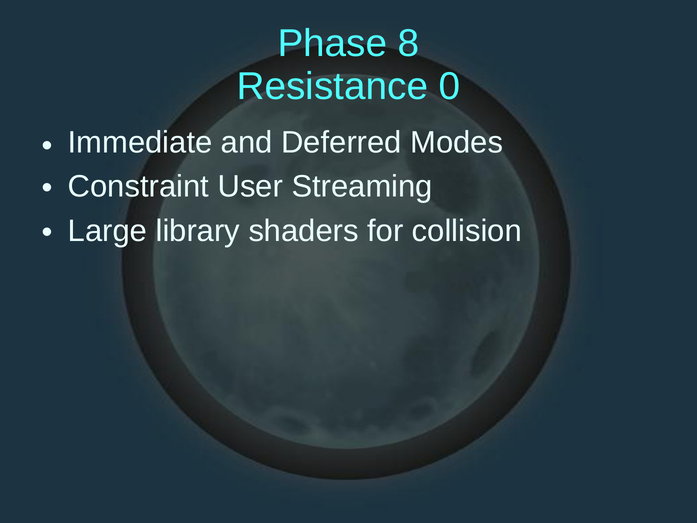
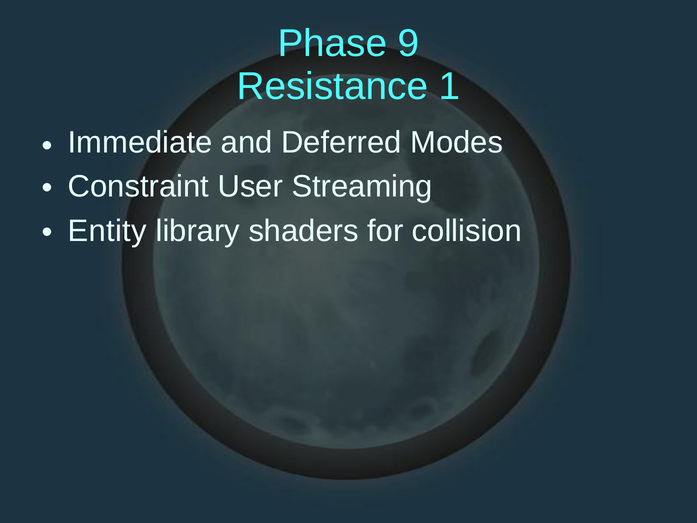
8: 8 -> 9 (409, 43)
0: 0 -> 1 (449, 86)
Large: Large -> Entity (107, 231)
